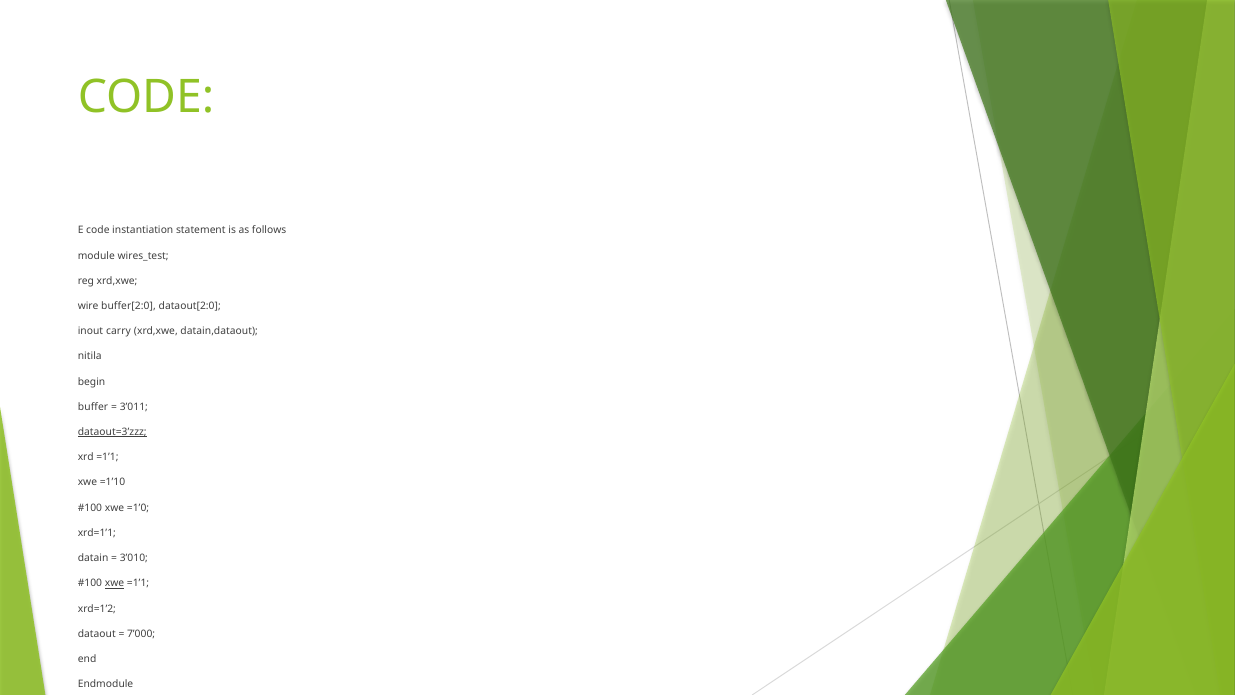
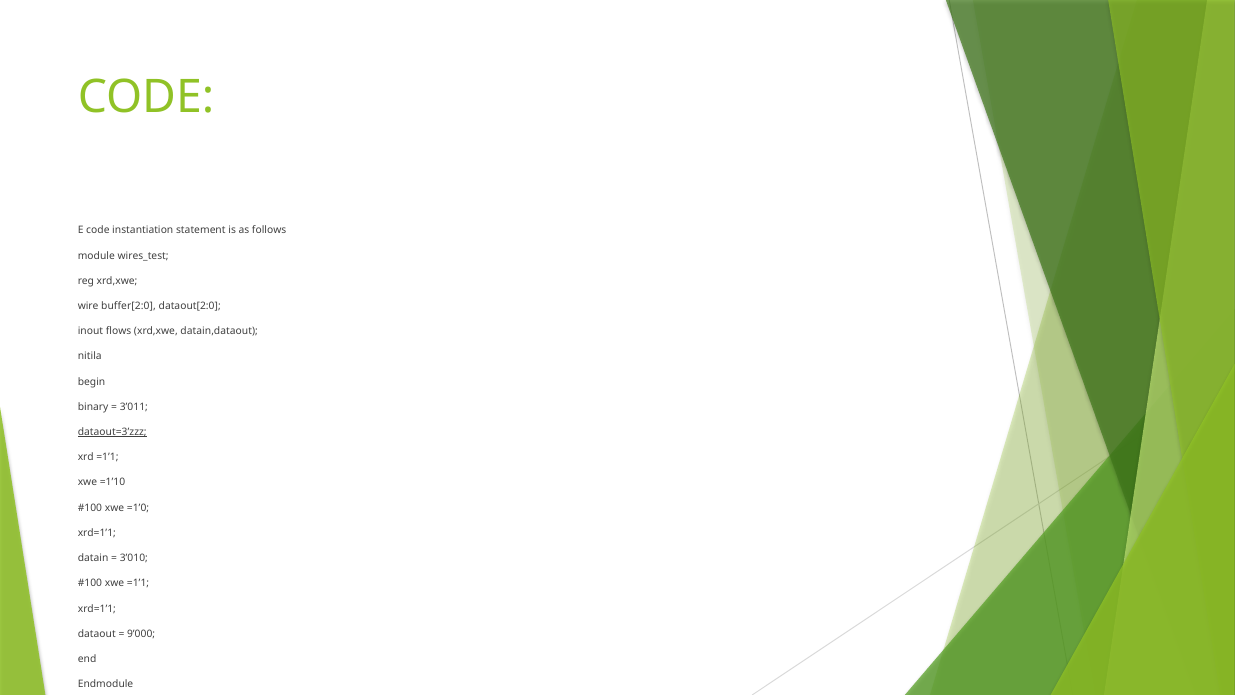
carry: carry -> flows (119, 331)
buffer: buffer -> binary (93, 407)
xwe underline: present -> none (115, 583)
xrd=1’2: xrd=1’2 -> xrd=1’1 (97, 608)
7’000: 7’000 -> 9’000 (141, 634)
